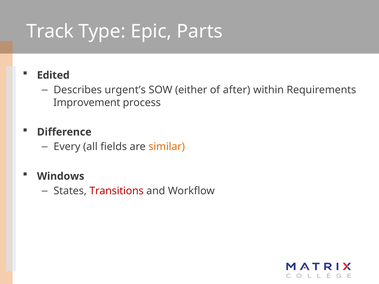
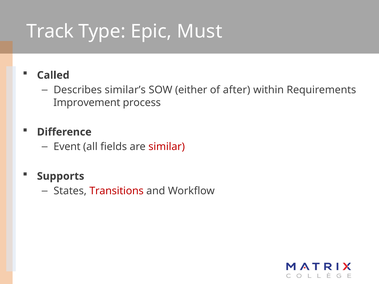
Parts: Parts -> Must (200, 31)
Edited: Edited -> Called (53, 75)
urgent’s: urgent’s -> similar’s (125, 90)
Every: Every -> Event (67, 147)
similar colour: orange -> red (167, 147)
Windows: Windows -> Supports (61, 176)
